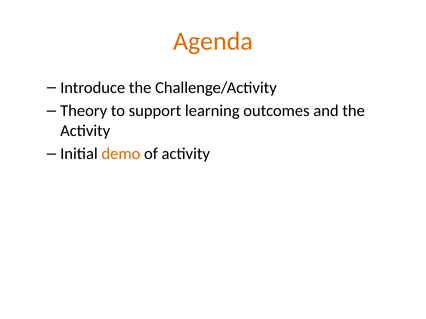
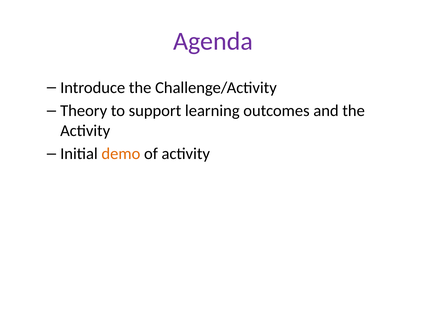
Agenda colour: orange -> purple (213, 41)
